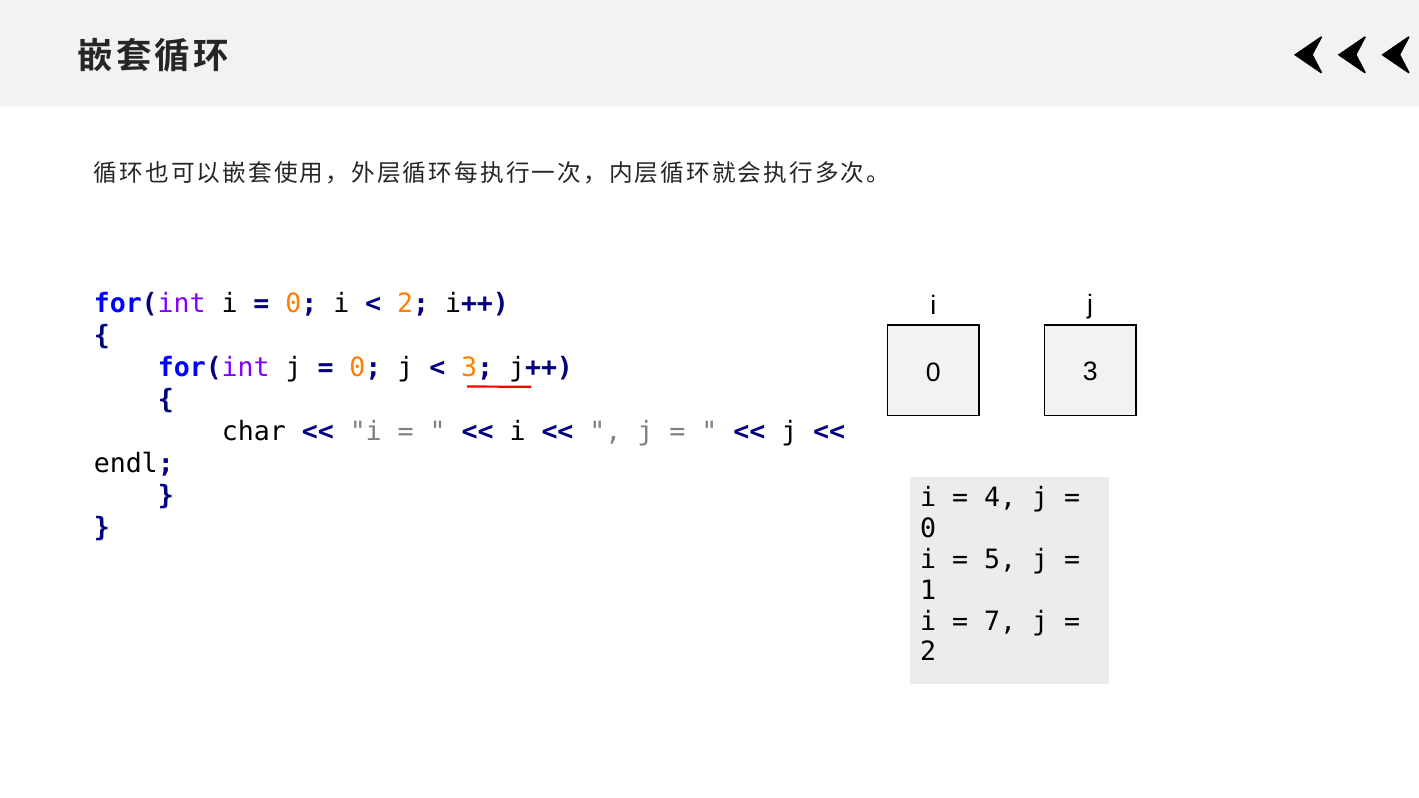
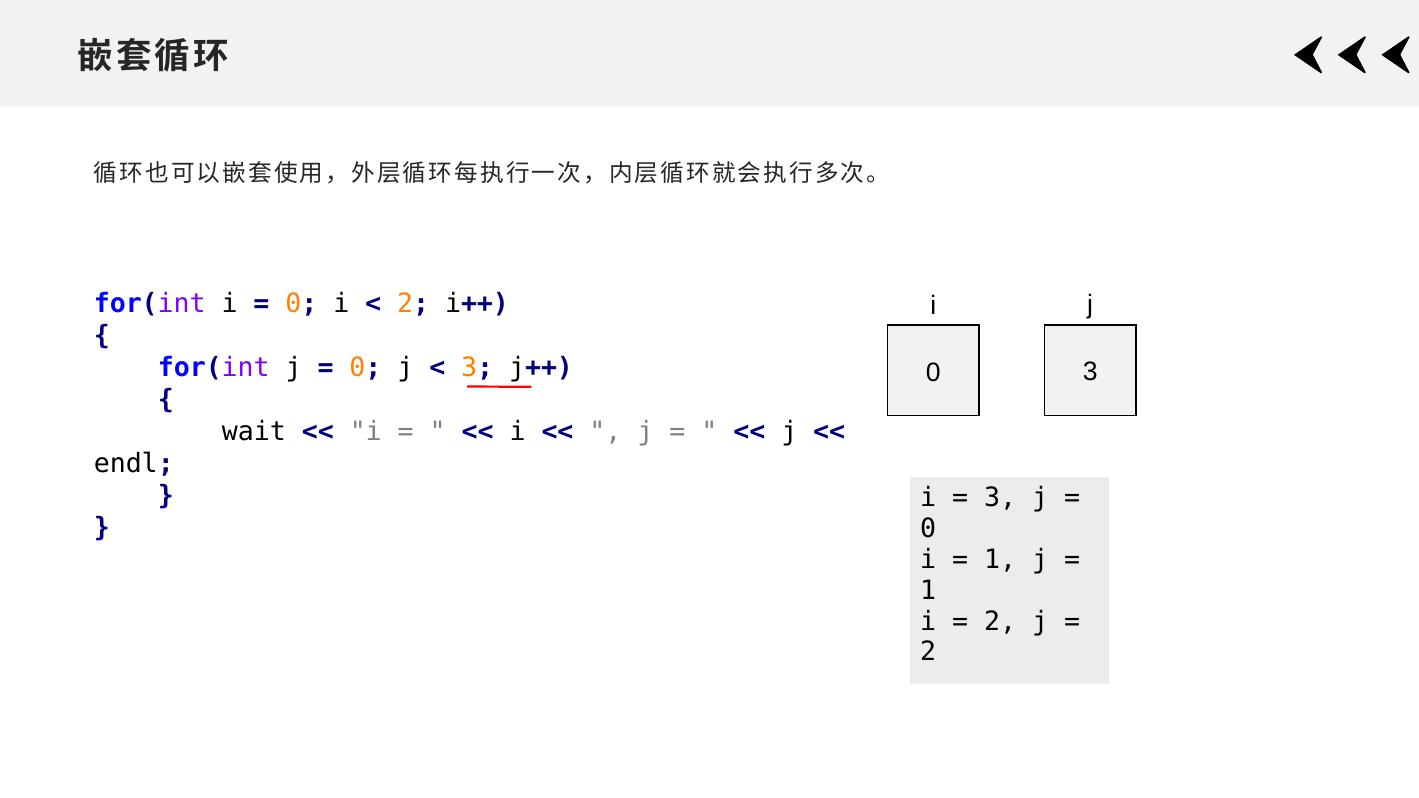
char: char -> wait (254, 432)
4: 4 -> 3 (1000, 498)
5: 5 -> 1 (1000, 560)
7: 7 -> 2 (1000, 621)
